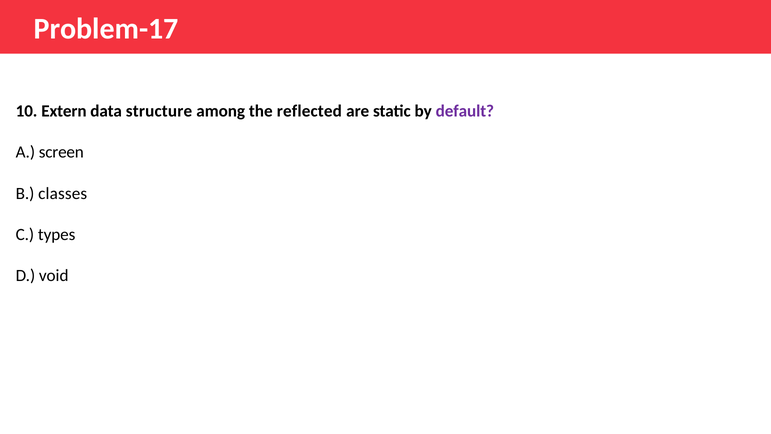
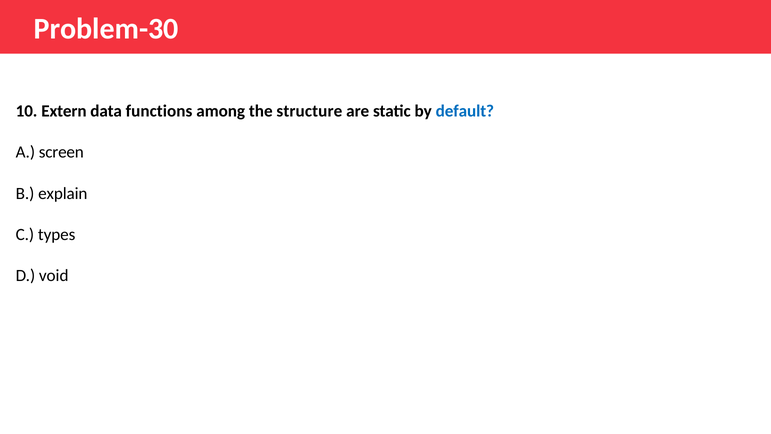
Problem-17: Problem-17 -> Problem-30 (106, 29)
structure: structure -> functions (159, 111)
reflected: reflected -> structure (309, 111)
default colour: purple -> blue (465, 111)
classes: classes -> explain (63, 193)
